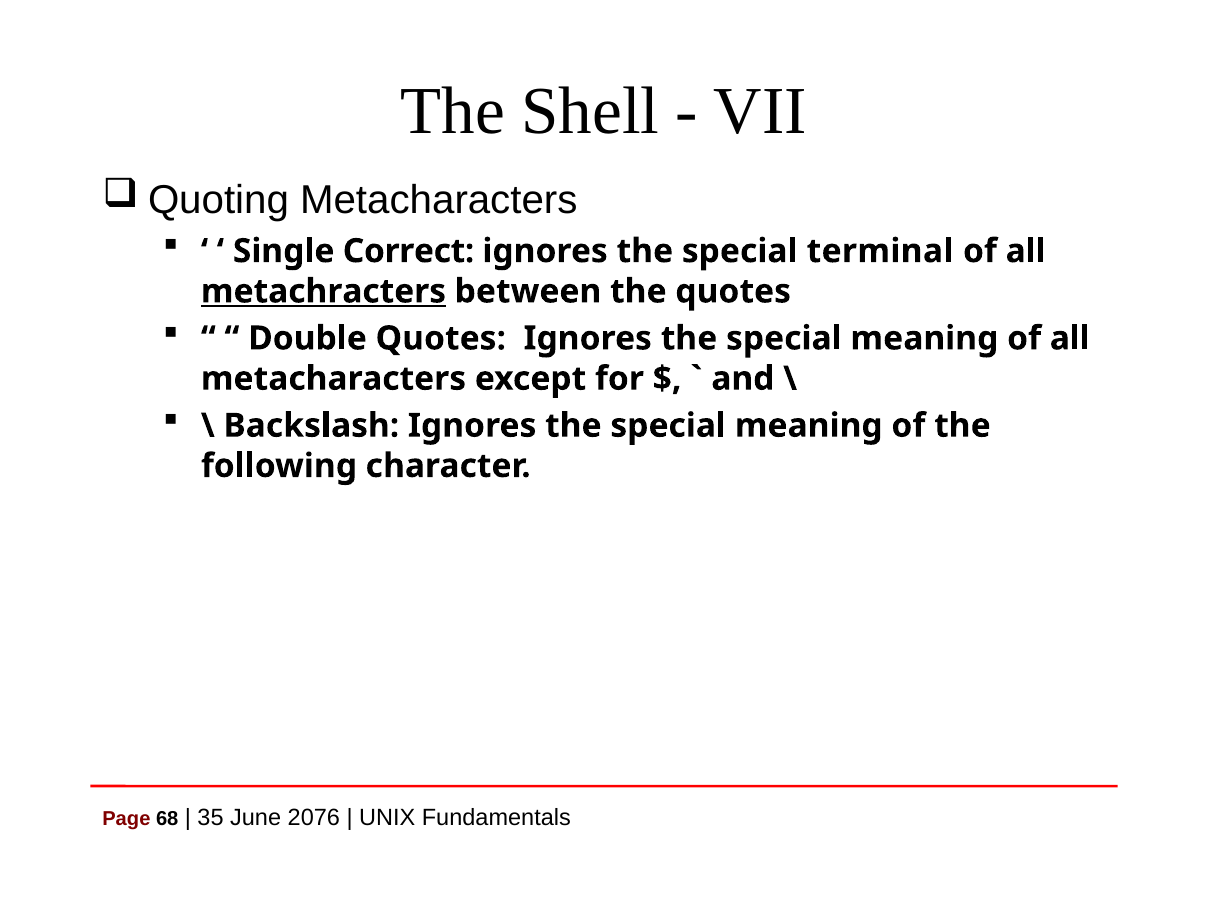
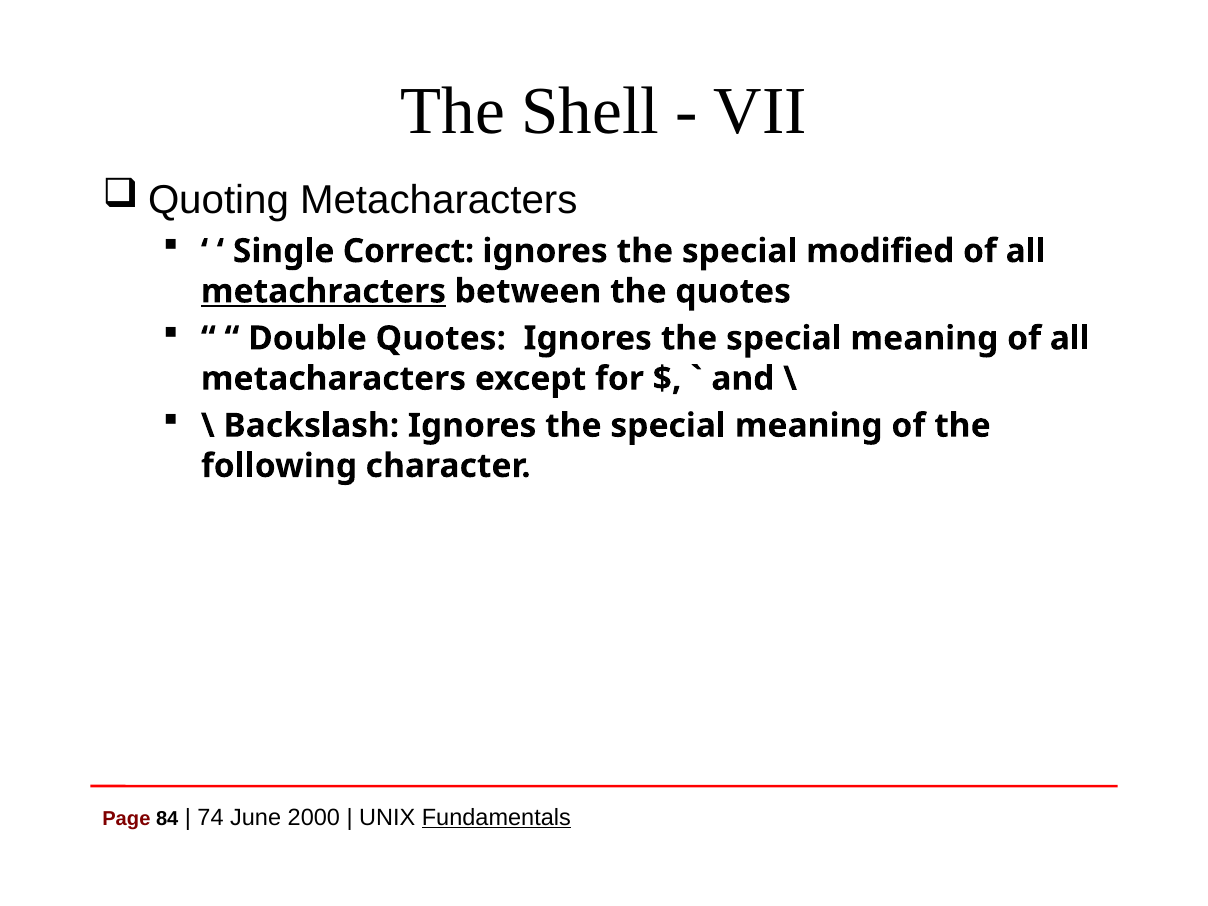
terminal: terminal -> modified (880, 251)
68: 68 -> 84 (167, 818)
35: 35 -> 74 (211, 817)
2076: 2076 -> 2000 (314, 817)
Fundamentals underline: none -> present (496, 817)
